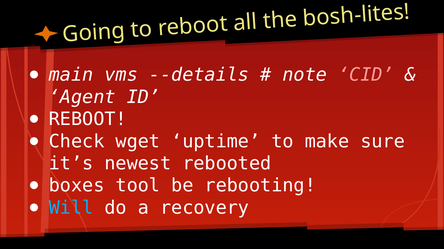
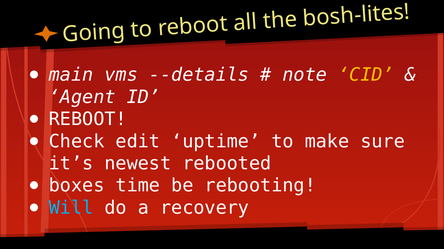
CID colour: pink -> yellow (366, 75)
wget: wget -> edit (138, 142)
tool: tool -> time (138, 186)
